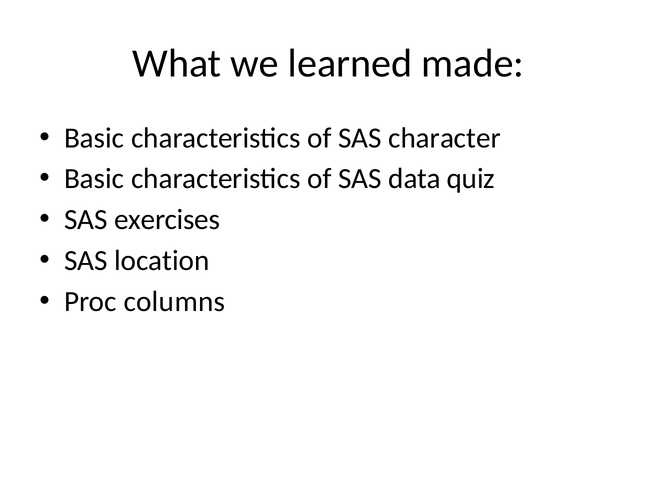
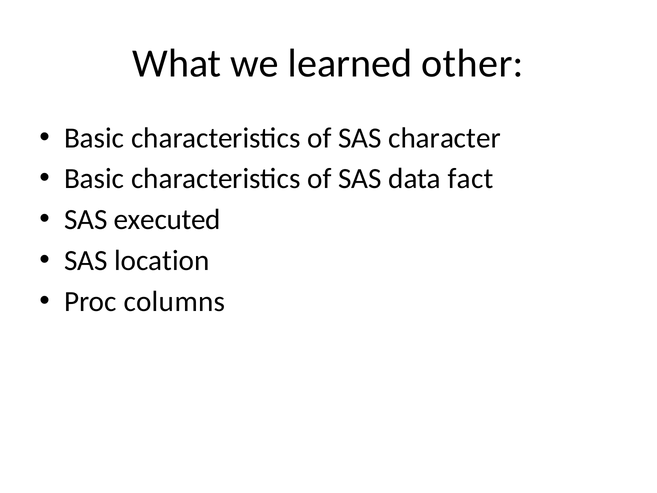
made: made -> other (473, 64)
quiz: quiz -> fact (471, 179)
exercises: exercises -> executed (167, 220)
